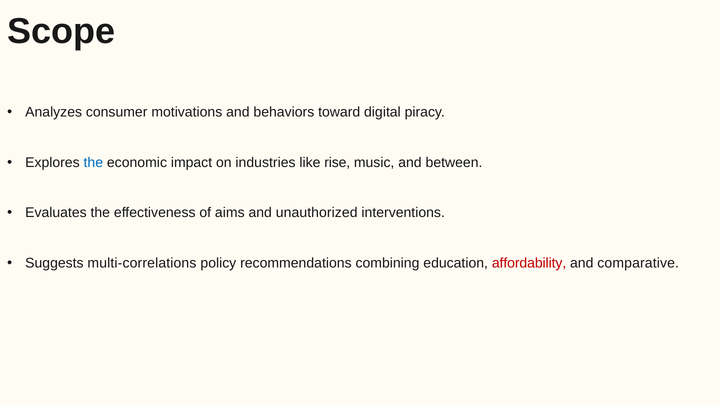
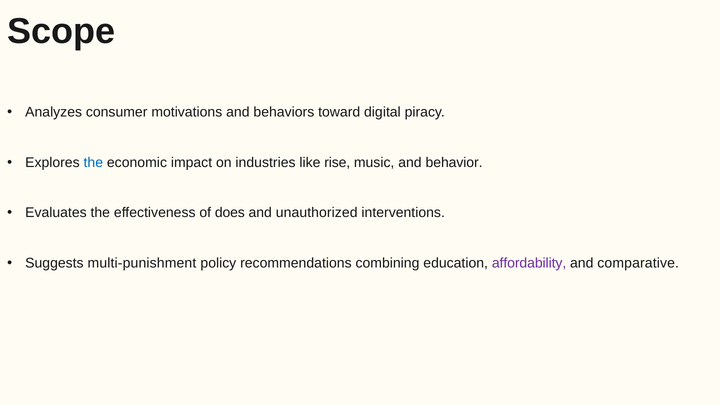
between: between -> behavior (454, 162)
aims: aims -> does (230, 213)
multi-correlations: multi-correlations -> multi-punishment (142, 263)
affordability colour: red -> purple (529, 263)
